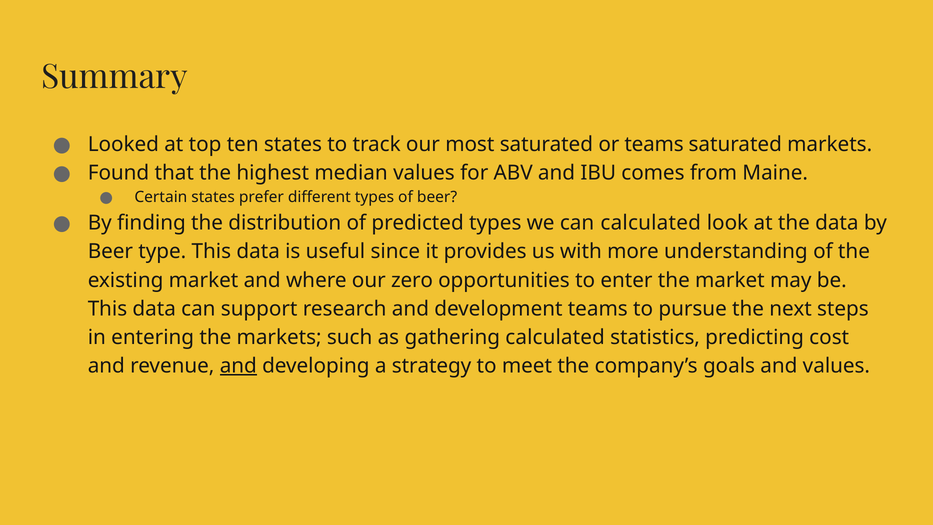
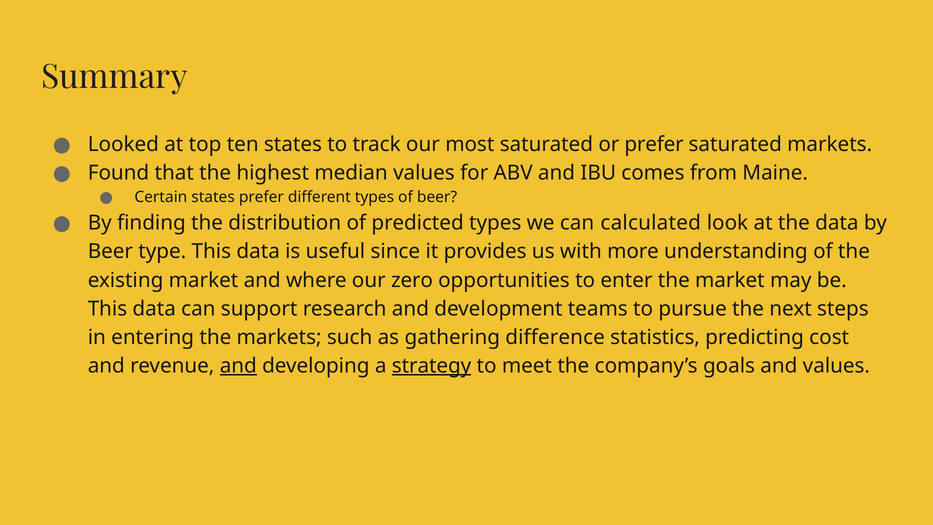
or teams: teams -> prefer (654, 144)
gathering calculated: calculated -> difference (555, 337)
strategy underline: none -> present (432, 366)
